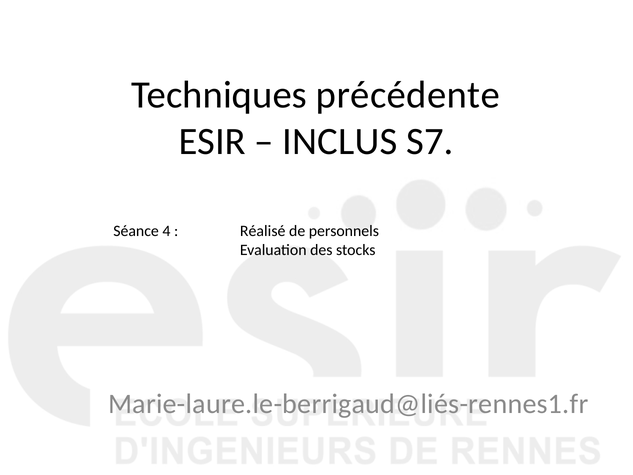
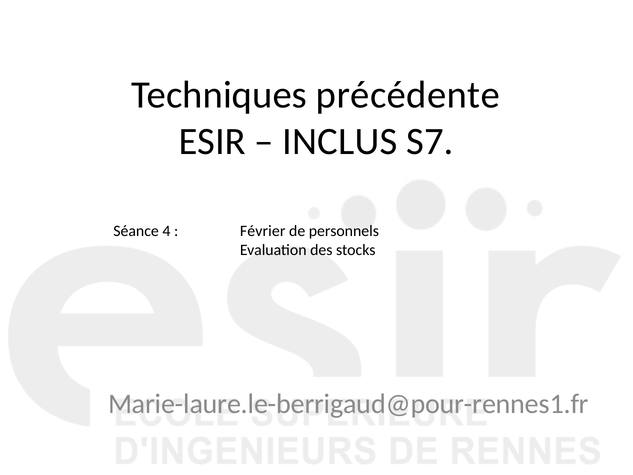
Réalisé: Réalisé -> Février (263, 231)
Marie-laure.le-berrigaud@liés-rennes1.fr: Marie-laure.le-berrigaud@liés-rennes1.fr -> Marie-laure.le-berrigaud@pour-rennes1.fr (348, 404)
